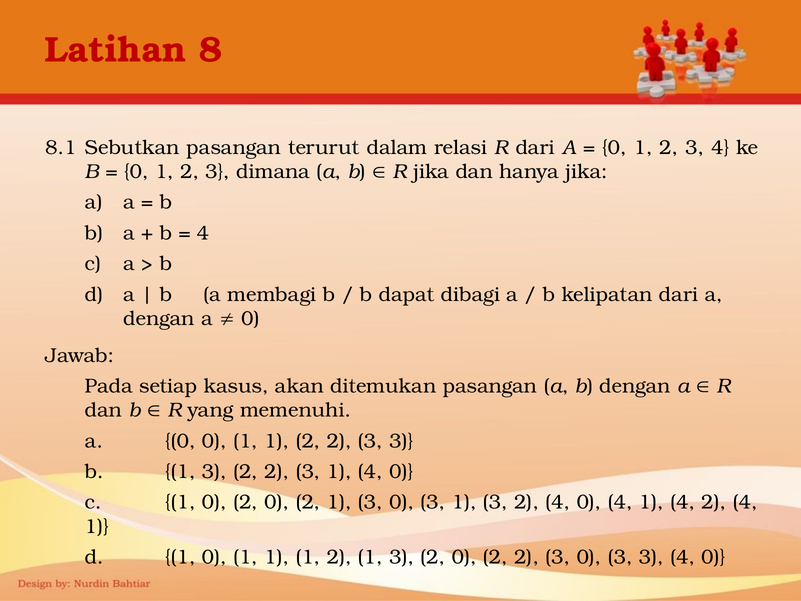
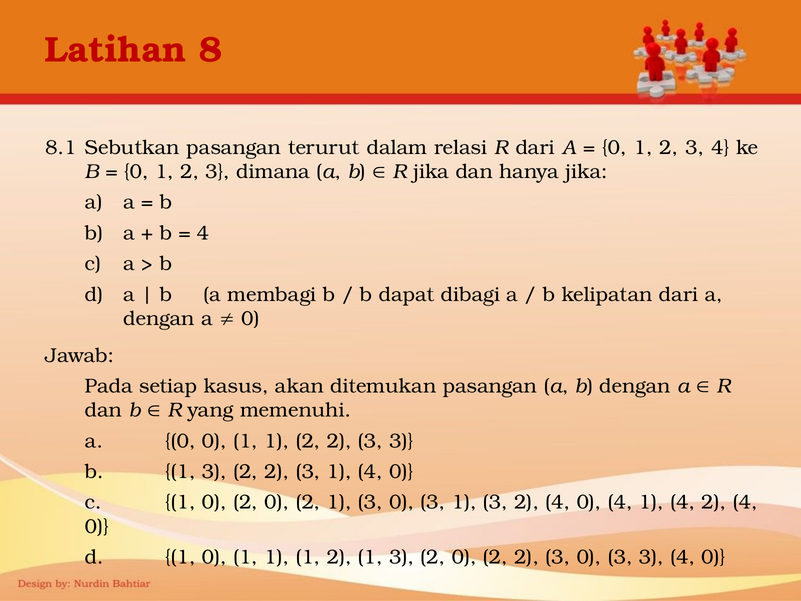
1: 1 -> 0 (97, 526)
